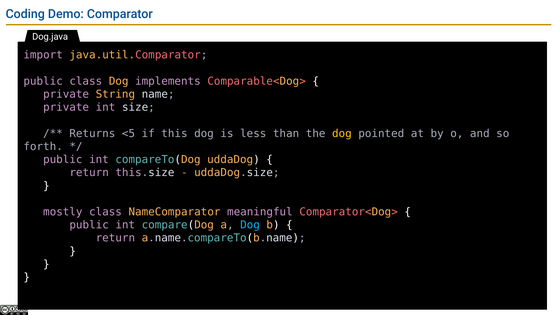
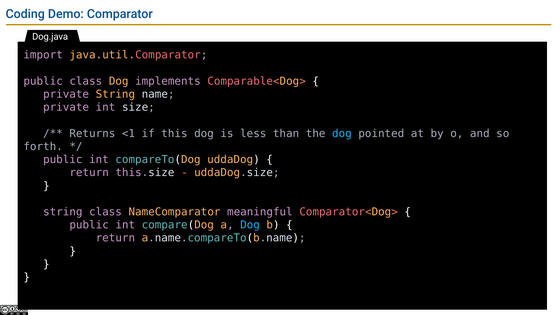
<5: <5 -> <1 (128, 133)
dog colour: yellow -> light blue (342, 133)
mostly: mostly -> string (63, 212)
